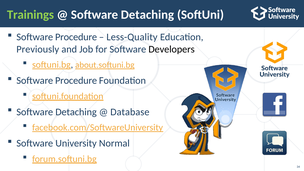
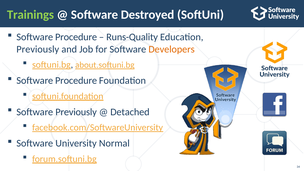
Detaching: Detaching -> Destroyed (148, 15)
Less-Quality: Less-Quality -> Runs-Quality (132, 37)
Developers colour: black -> orange (172, 49)
Detaching: Detaching -> Previously (76, 112)
Database: Database -> Detached (130, 112)
